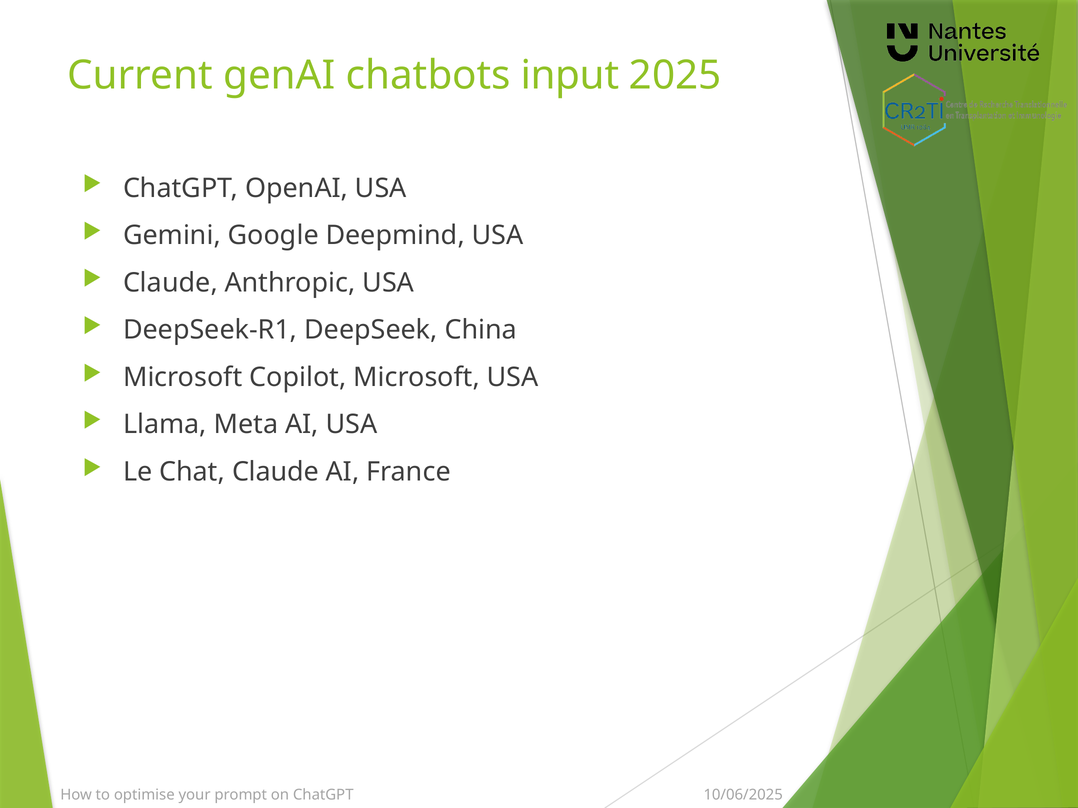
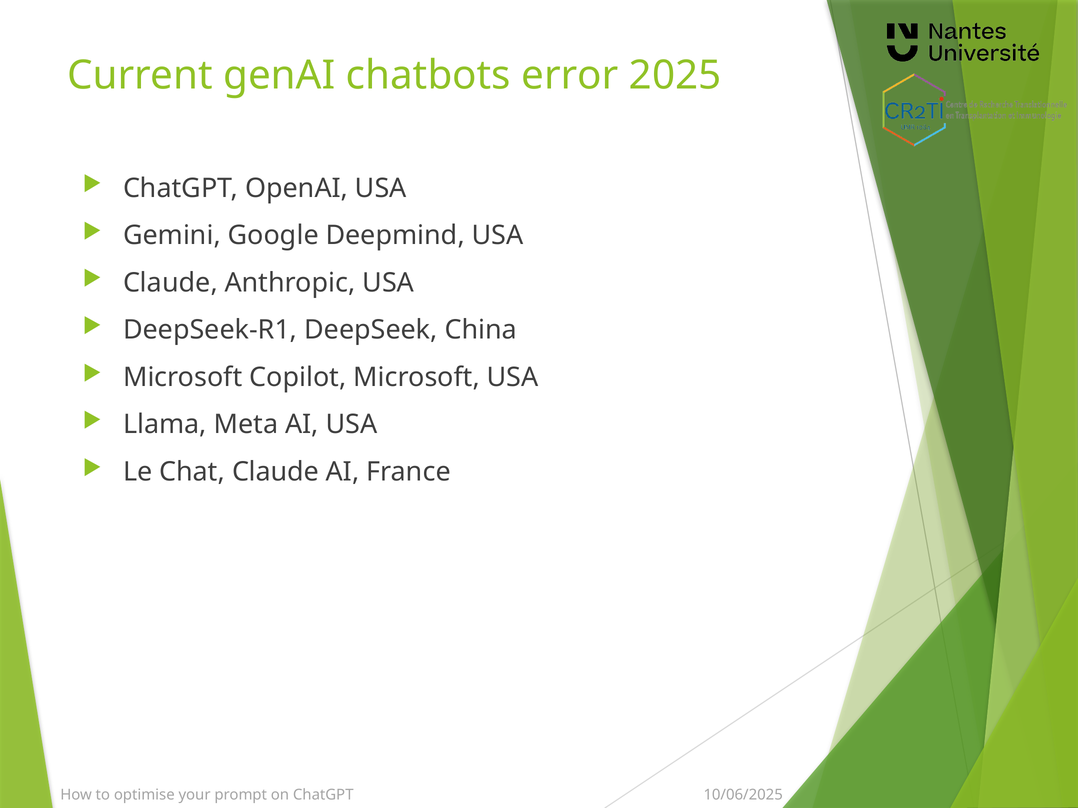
input: input -> error (570, 76)
